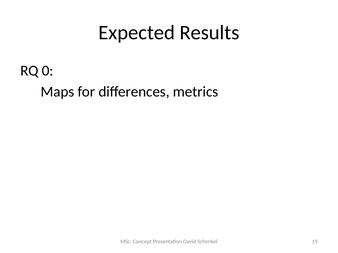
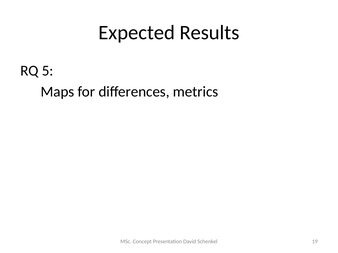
0: 0 -> 5 (48, 71)
